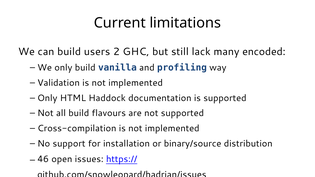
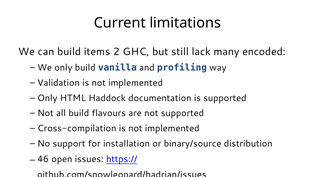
users: users -> items (97, 52)
